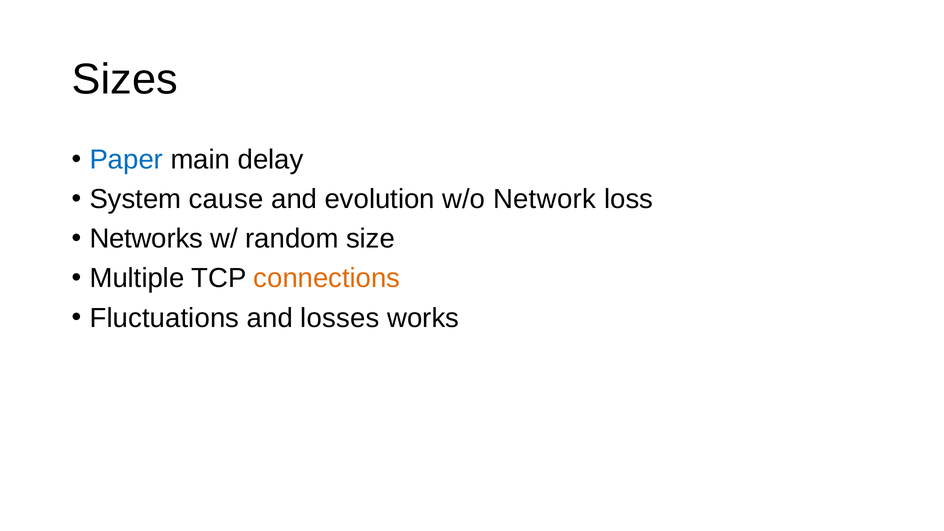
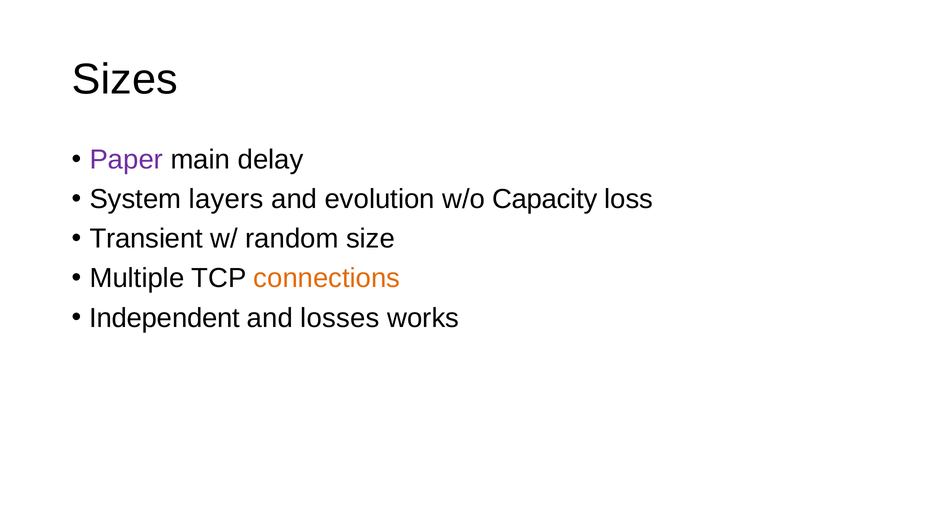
Paper colour: blue -> purple (126, 160)
cause: cause -> layers (226, 199)
Network: Network -> Capacity (545, 199)
Networks: Networks -> Transient (146, 239)
Fluctuations: Fluctuations -> Independent (165, 318)
